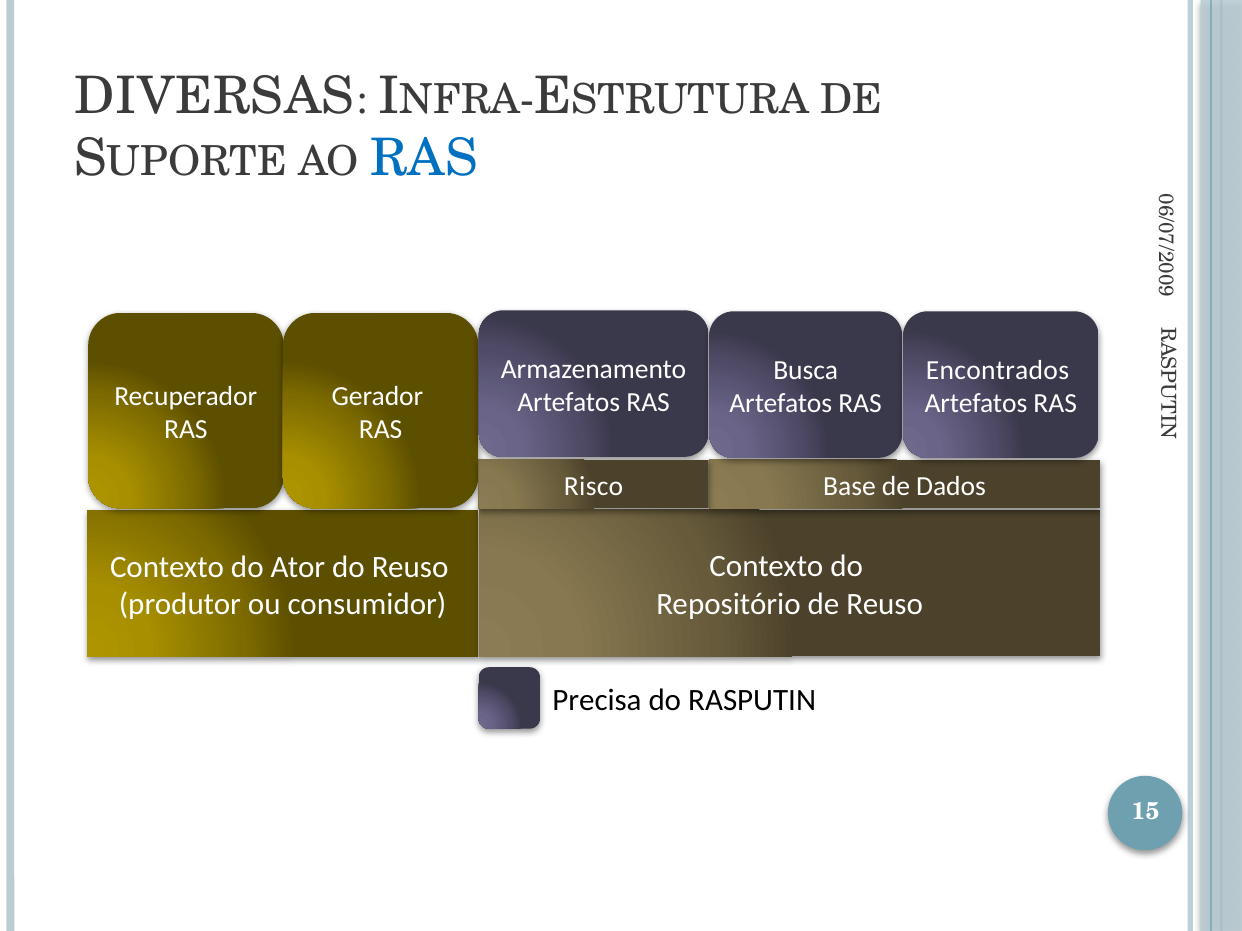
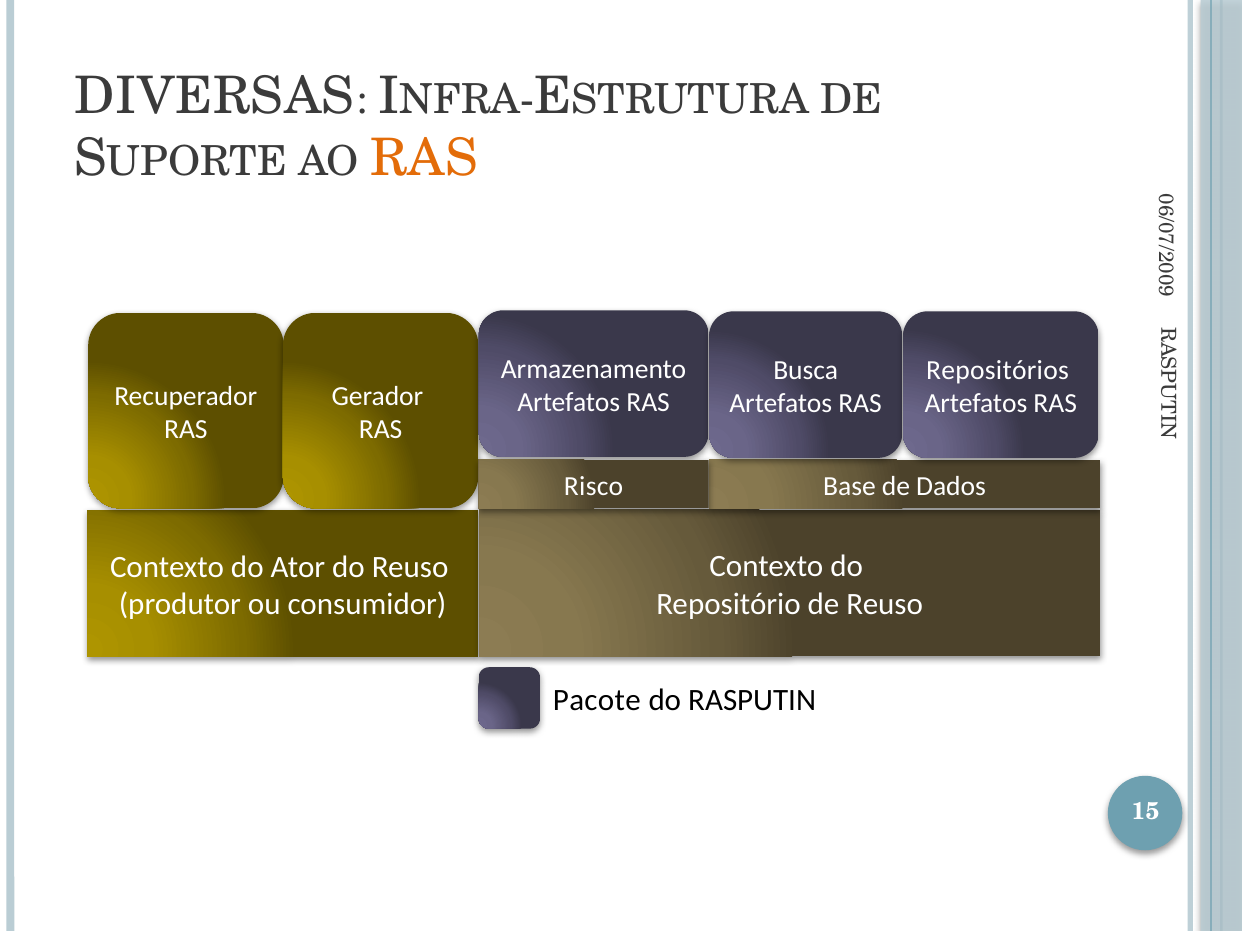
RAS colour: blue -> orange (424, 159)
Encontrados: Encontrados -> Repositórios (997, 370)
Precisa: Precisa -> Pacote (597, 701)
